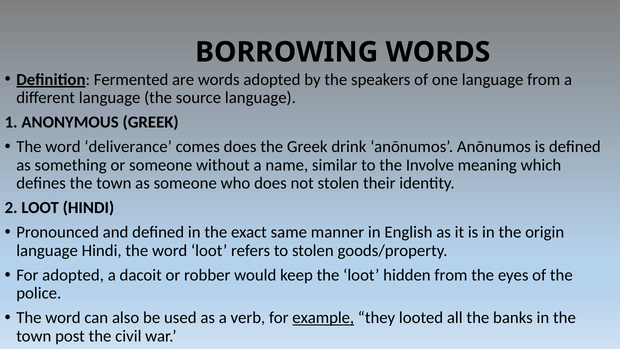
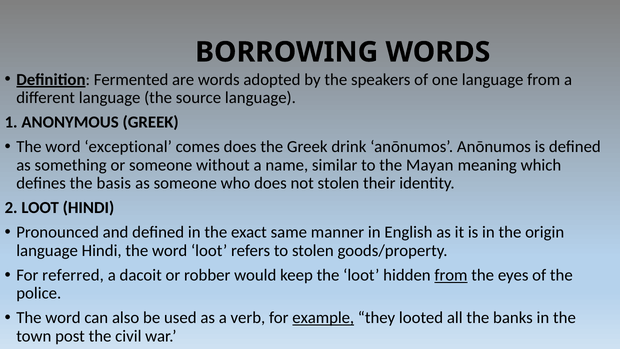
deliverance: deliverance -> exceptional (128, 147)
Involve: Involve -> Mayan (430, 165)
defines the town: town -> basis (114, 183)
For adopted: adopted -> referred (73, 275)
from underline: none -> present (451, 275)
